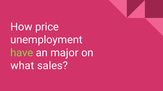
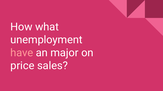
price: price -> what (47, 27)
have colour: light green -> pink (22, 53)
what: what -> price (22, 66)
